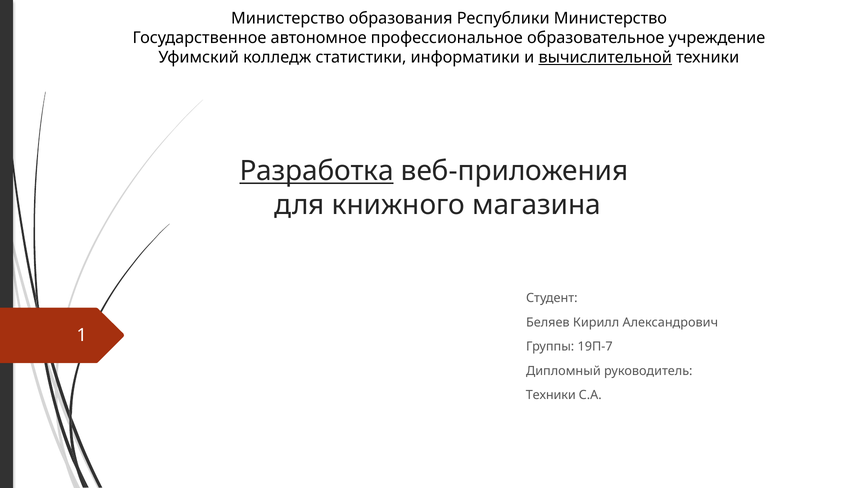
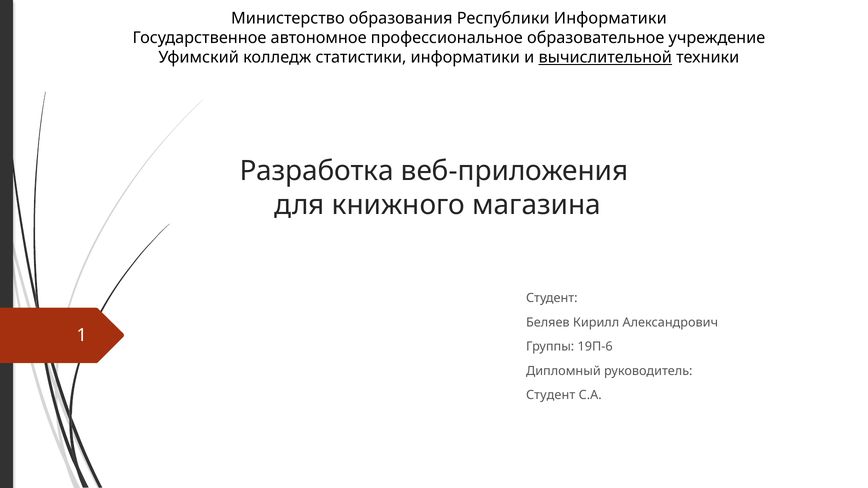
Республики Министерство: Министерство -> Информатики (610, 18)
Разработка underline: present -> none (317, 171)
19П-7: 19П-7 -> 19П-6 (595, 347)
Техники: Техники -> Студент (551, 395)
